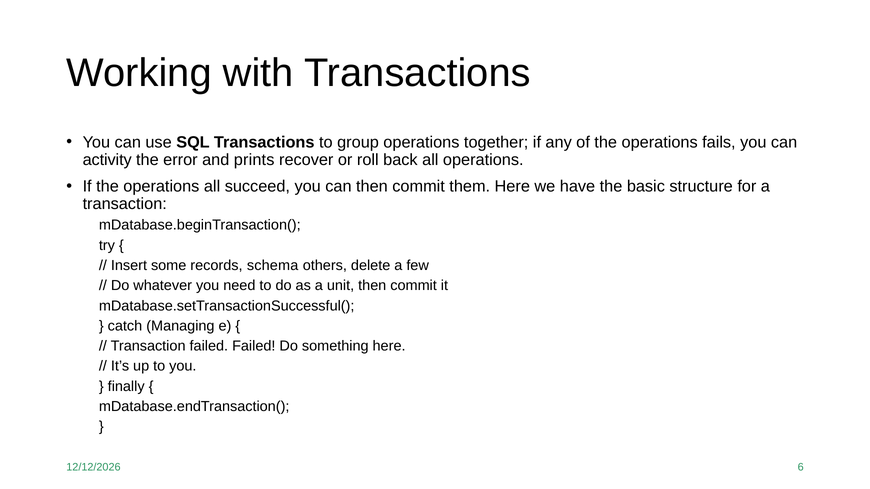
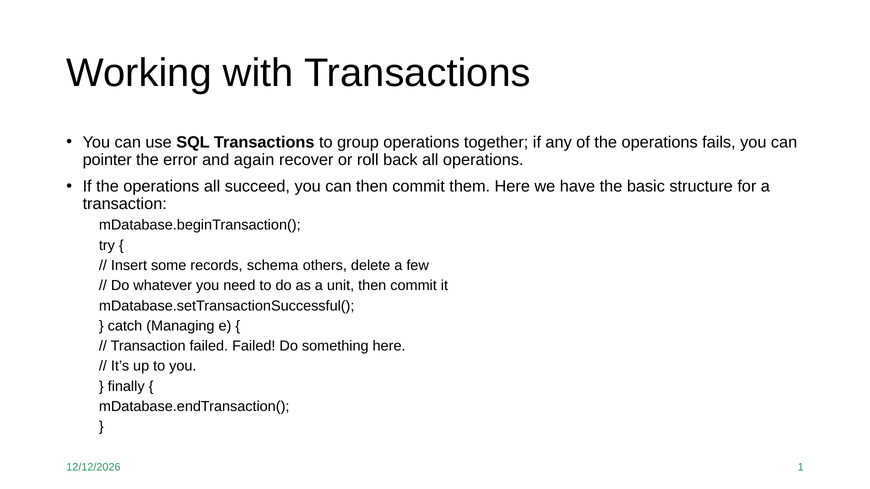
activity: activity -> pointer (107, 160)
prints: prints -> again (254, 160)
6: 6 -> 1 (801, 467)
